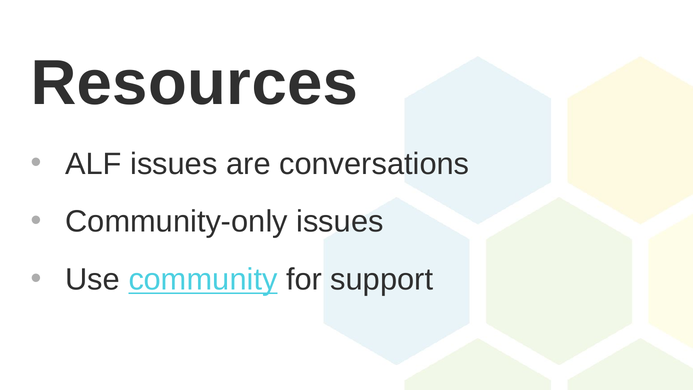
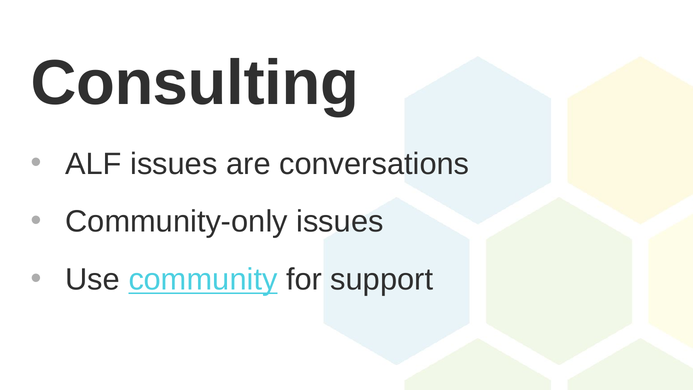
Resources: Resources -> Consulting (195, 83)
